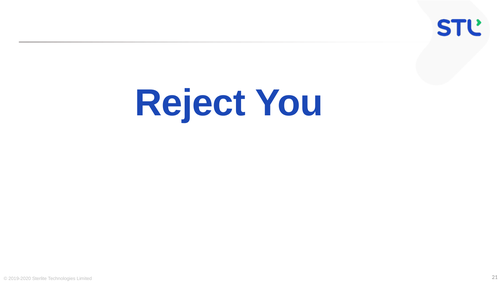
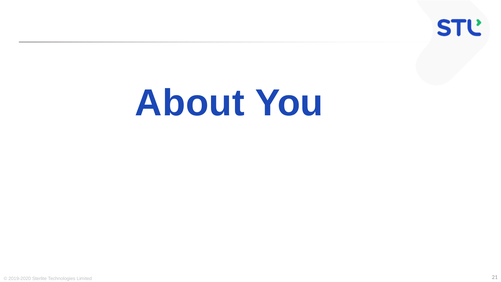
Reject: Reject -> About (190, 103)
